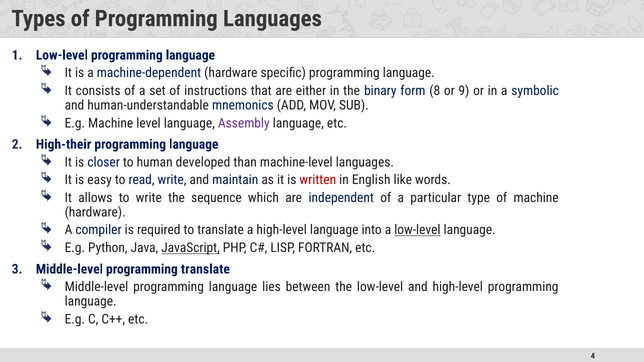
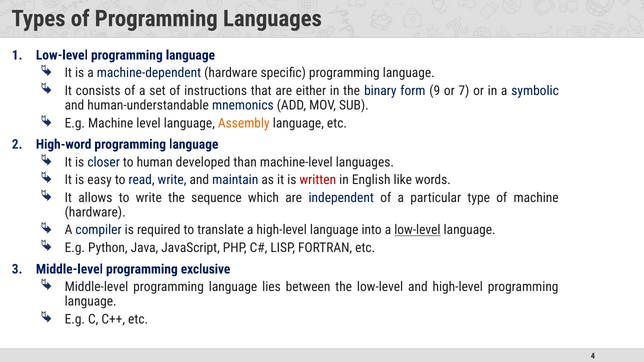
8: 8 -> 9 (435, 91)
9: 9 -> 7 (464, 91)
Assembly colour: purple -> orange (244, 123)
High-their: High-their -> High-word (64, 144)
JavaScript underline: present -> none (191, 248)
programming translate: translate -> exclusive (206, 269)
